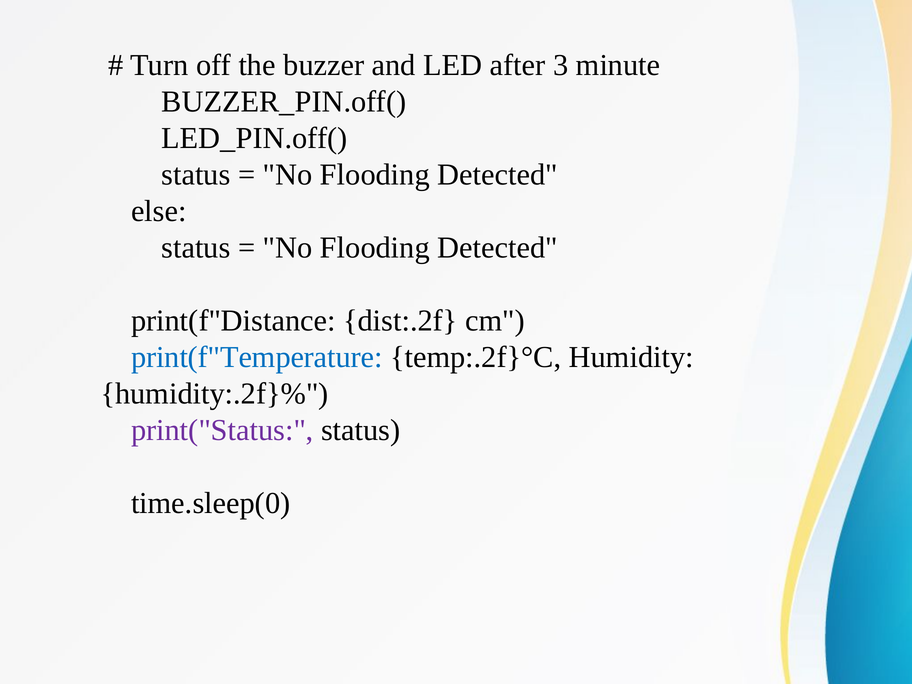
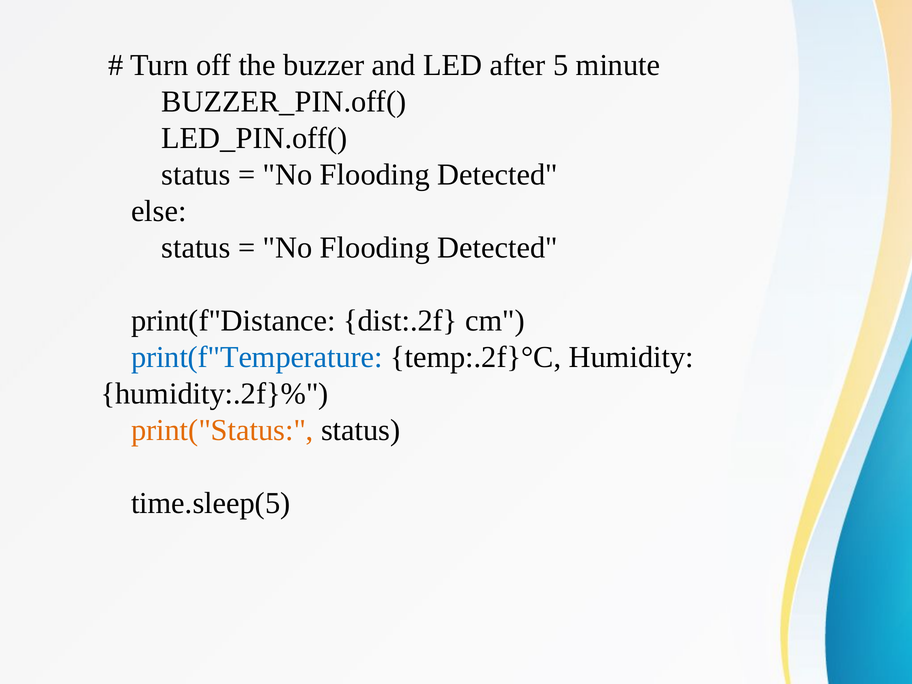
3: 3 -> 5 (561, 65)
print("Status colour: purple -> orange (222, 430)
time.sleep(0: time.sleep(0 -> time.sleep(5 (211, 503)
